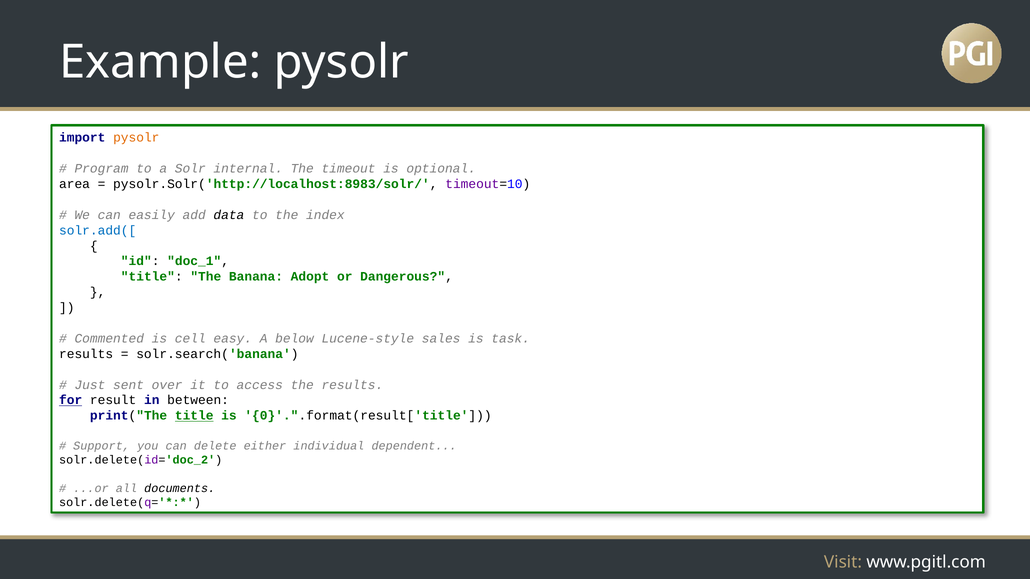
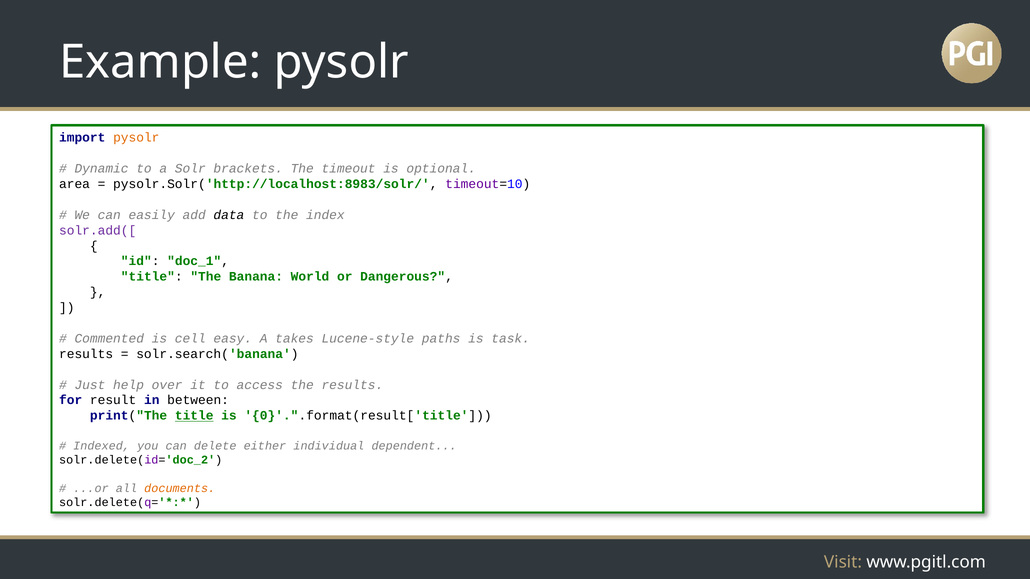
Program: Program -> Dynamic (102, 169)
internal: internal -> brackets (248, 169)
solr.add([ colour: blue -> purple (98, 231)
Adopt: Adopt -> World (310, 277)
below: below -> takes (294, 339)
sales: sales -> paths (441, 339)
sent: sent -> help (129, 385)
for underline: present -> none (71, 400)
Support: Support -> Indexed (102, 446)
documents colour: black -> orange (180, 489)
